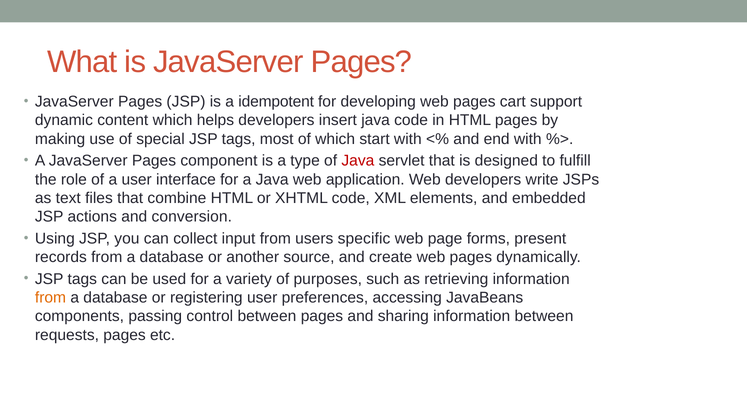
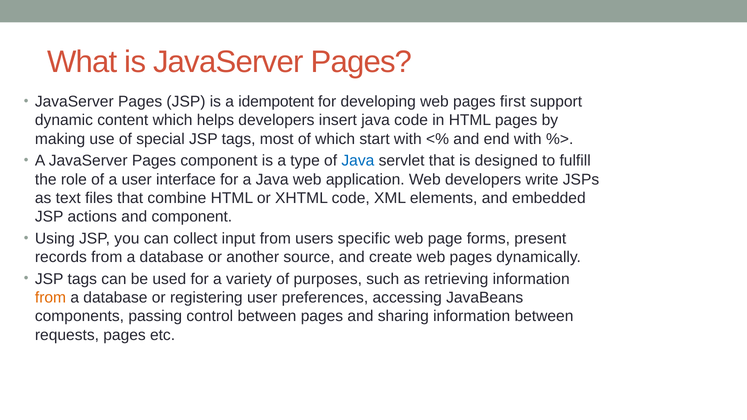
cart: cart -> first (513, 102)
Java colour: red -> blue (358, 161)
and conversion: conversion -> component (192, 217)
